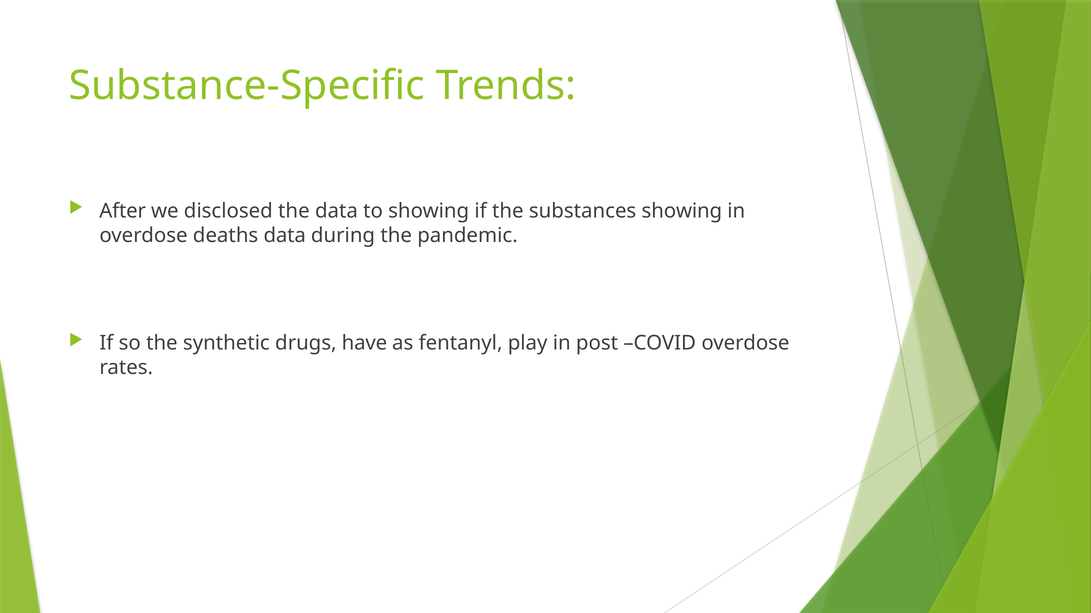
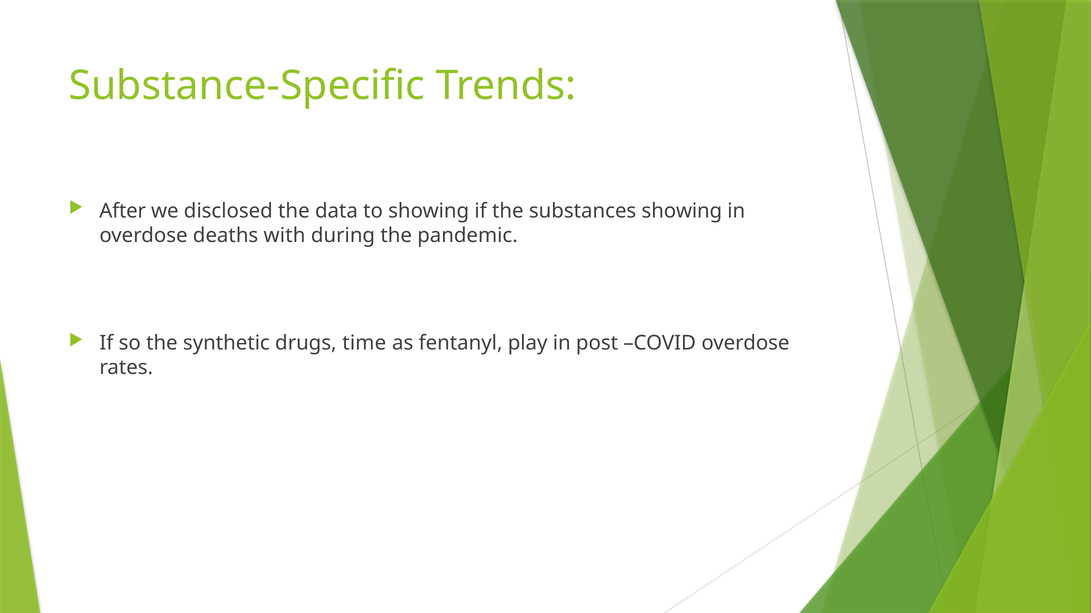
deaths data: data -> with (285, 236)
have: have -> time (364, 343)
